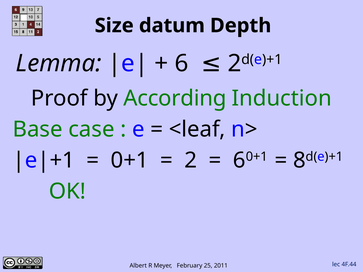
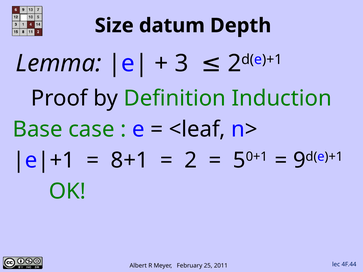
6: 6 -> 3 (182, 63)
According: According -> Definition (175, 98)
0+1: 0+1 -> 8+1 (130, 160)
6: 6 -> 5 (239, 160)
8: 8 -> 9 (299, 160)
